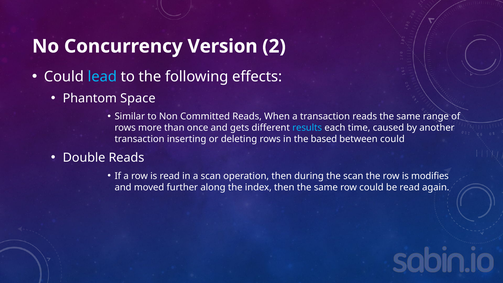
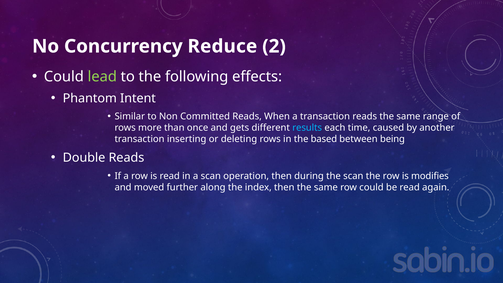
Version: Version -> Reduce (222, 46)
lead colour: light blue -> light green (102, 77)
Space: Space -> Intent (138, 98)
between could: could -> being (392, 139)
